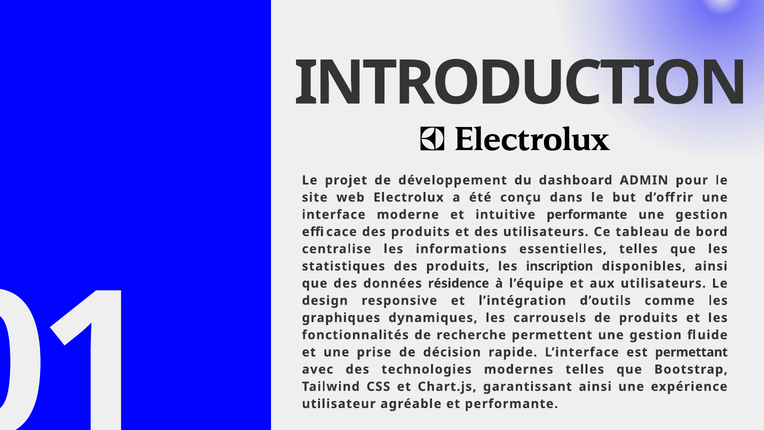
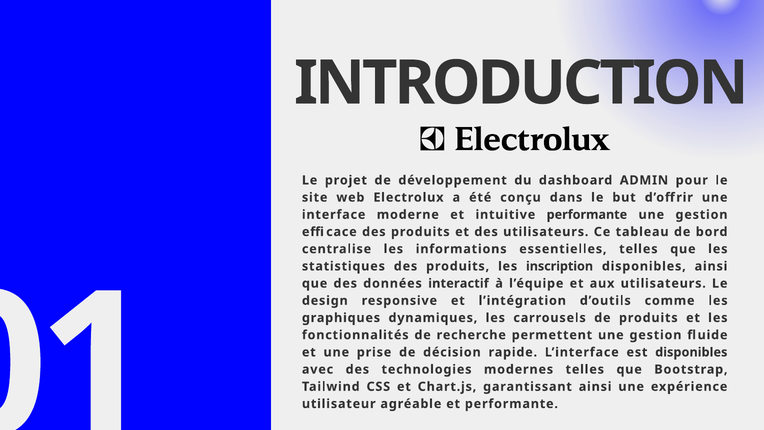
résidence: résidence -> interactif (458, 283)
est permettant: permettant -> disponibles (691, 352)
